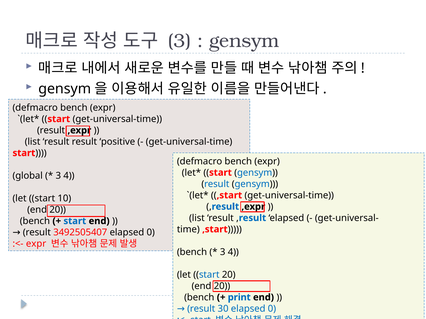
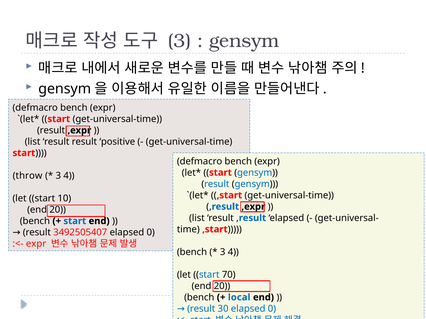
global: global -> throw (28, 176)
start 20: 20 -> 70 (229, 275)
print: print -> local (239, 298)
